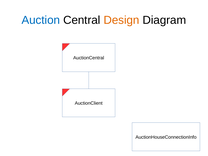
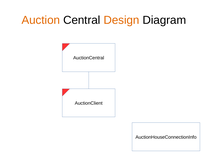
Auction colour: blue -> orange (41, 20)
